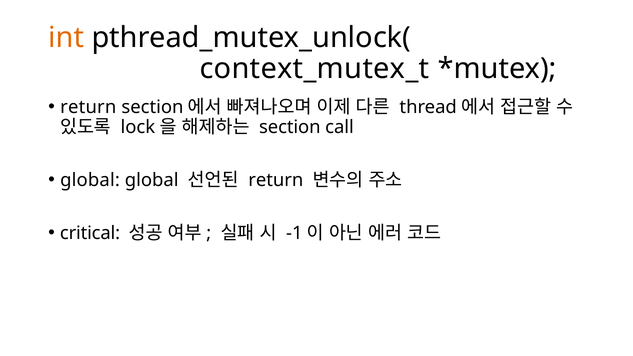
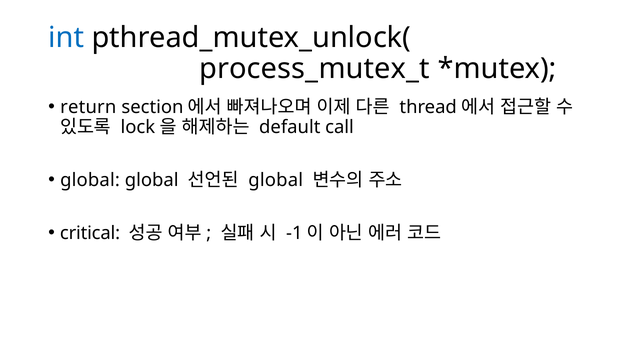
int colour: orange -> blue (66, 37)
context_mutex_t: context_mutex_t -> process_mutex_t (315, 69)
section: section -> default (290, 127)
return: return -> global (276, 180)
